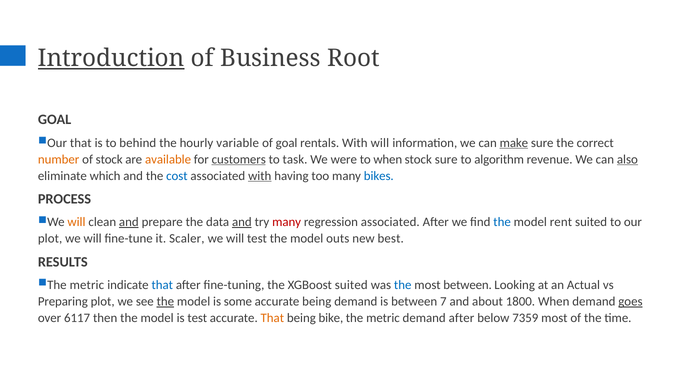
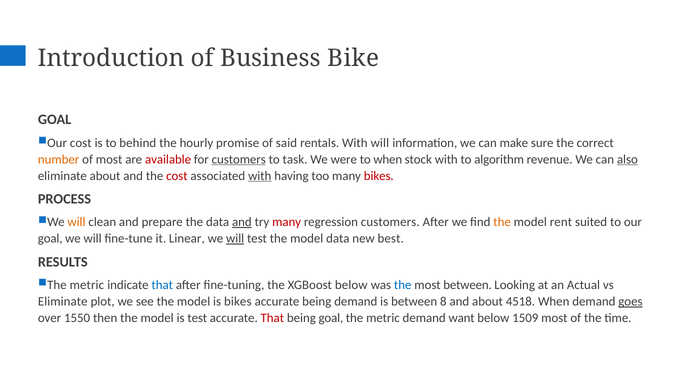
Introduction underline: present -> none (111, 58)
Root: Root -> Bike (353, 58)
that: that -> cost (81, 143)
variable: variable -> promise (238, 143)
of goal: goal -> said (286, 143)
make underline: present -> none (514, 143)
of stock: stock -> most (109, 159)
available colour: orange -> red (168, 159)
stock sure: sure -> with (446, 159)
eliminate which: which -> about (105, 176)
cost colour: blue -> red (177, 176)
bikes colour: blue -> red (379, 176)
and underline: present -> none (129, 222)
regression associated: associated -> customers (390, 222)
the colour: blue -> orange (502, 222)
plot: plot -> goal (50, 239)
Scaler: Scaler -> Linear (187, 239)
will underline: none -> present (235, 239)
model outs: outs -> data (338, 239)
XGBoost suited: suited -> below (351, 285)
Preparing: Preparing -> Eliminate (63, 302)
the underline: present -> none (165, 302)
is some: some -> bikes (238, 302)
7: 7 -> 8 (443, 302)
1800: 1800 -> 4518 (520, 302)
6117: 6117 -> 1550 (77, 318)
That colour: orange -> red (272, 318)
being bike: bike -> goal (331, 318)
demand after: after -> want (462, 318)
7359: 7359 -> 1509 (525, 318)
